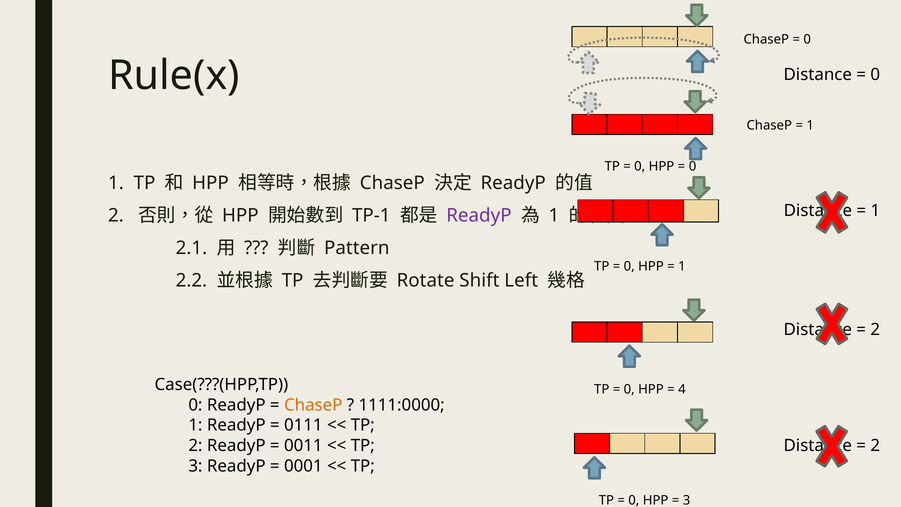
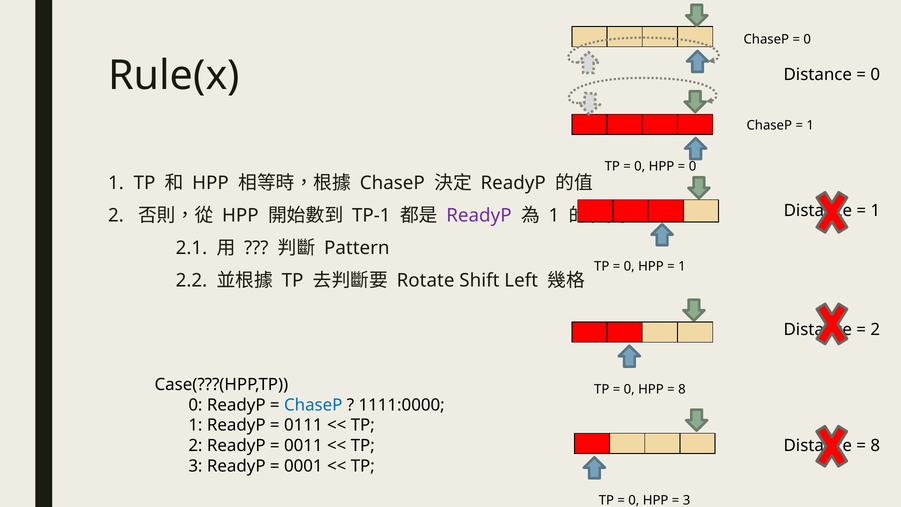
4: 4 -> 8 (682, 390)
ChaseP colour: orange -> blue (313, 405)
2: 2 -> 8 (875, 446)
